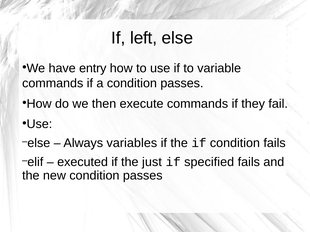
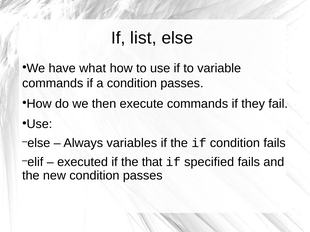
left: left -> list (143, 38)
entry: entry -> what (93, 68)
just: just -> that (152, 162)
